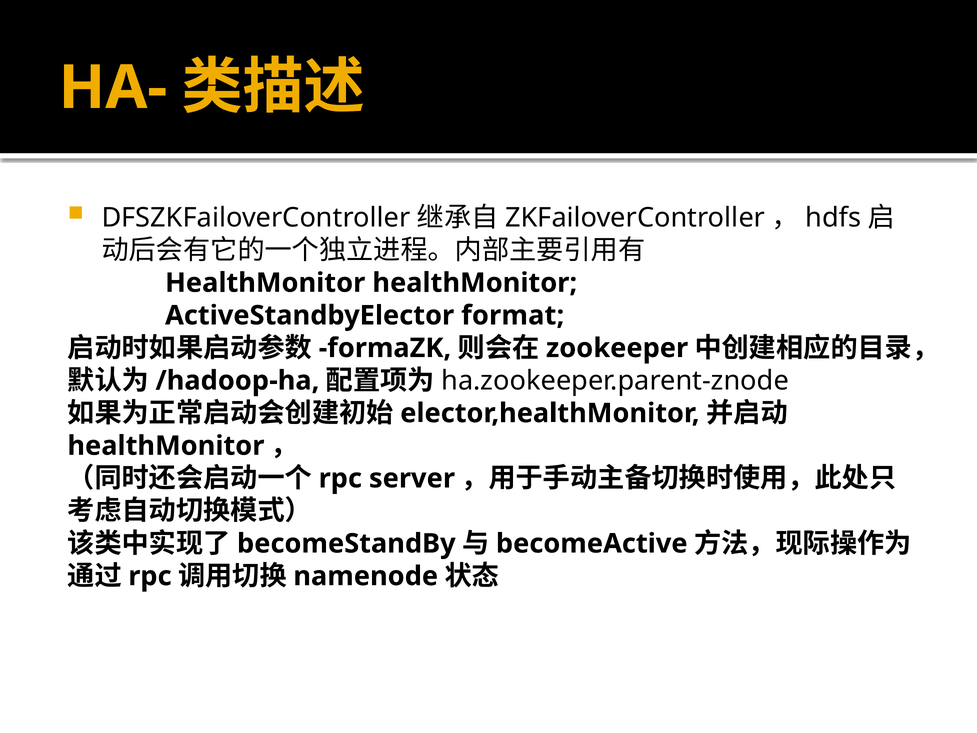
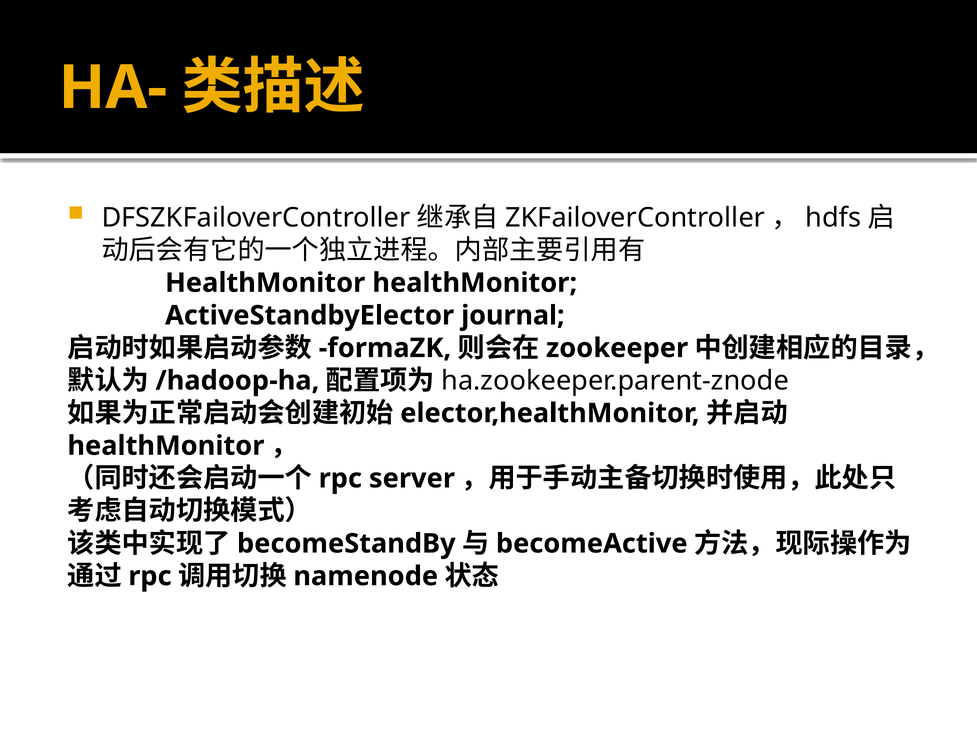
format: format -> journal (513, 315)
